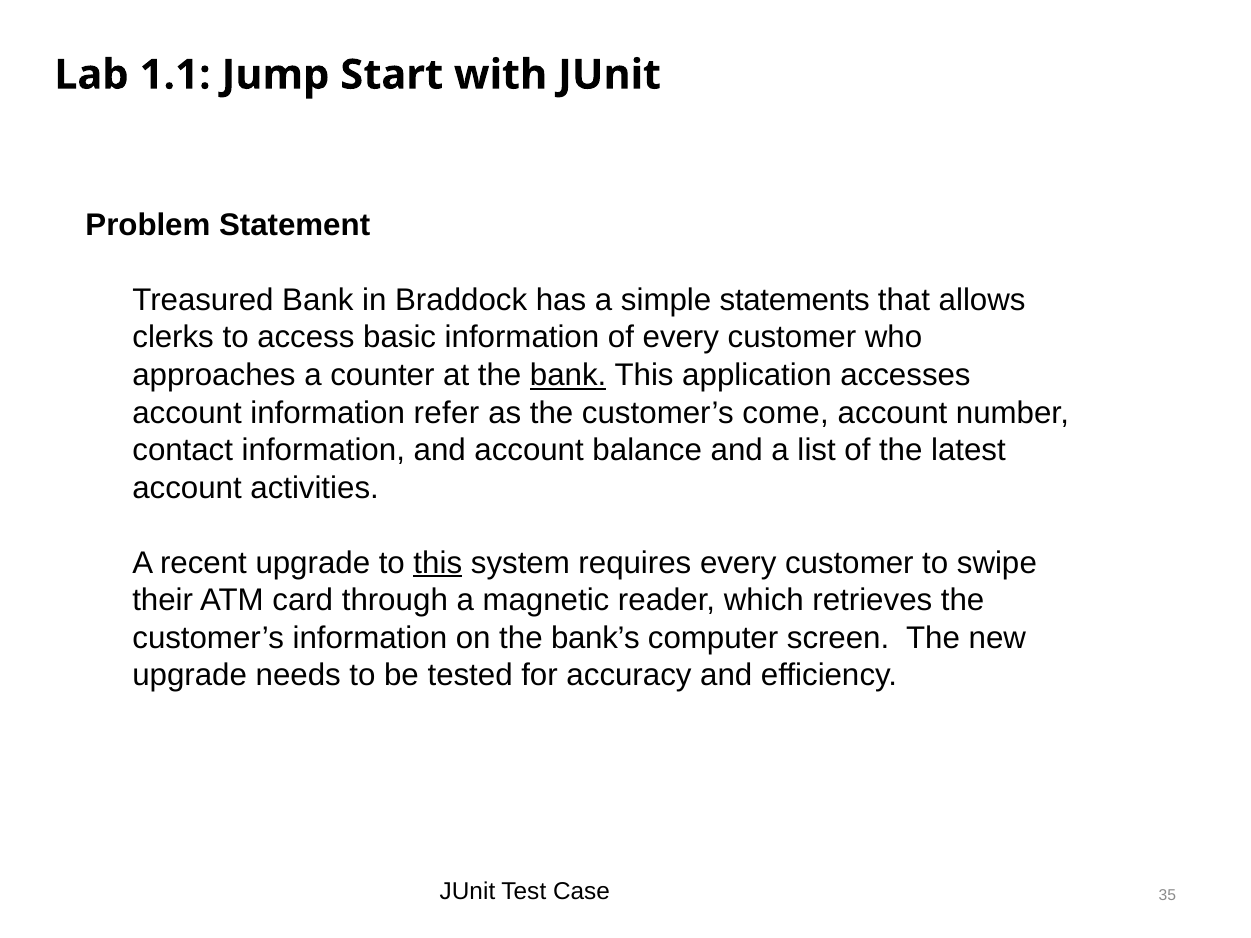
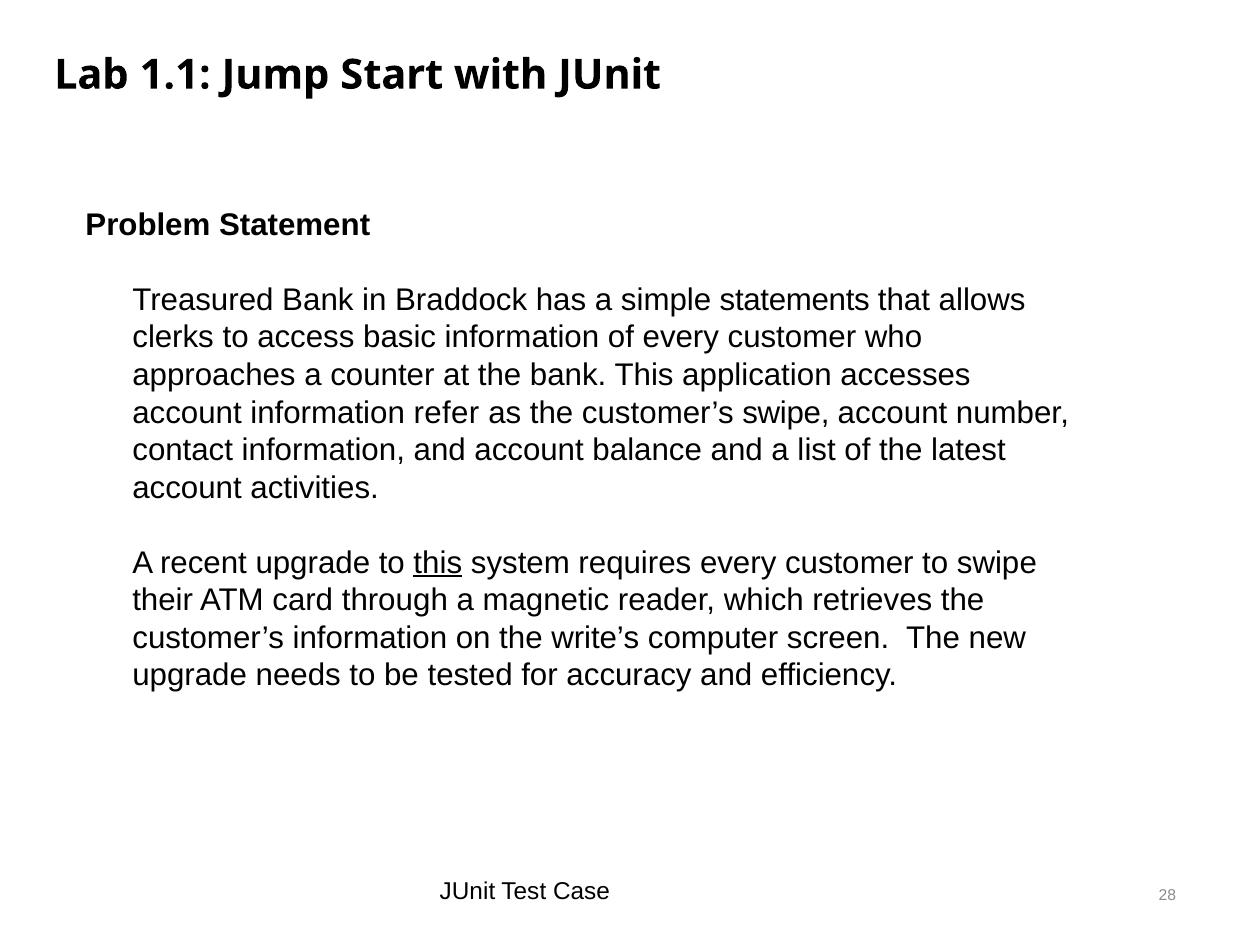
bank underline: present -> none (568, 375)
customer’s come: come -> swipe (786, 413)
bank’s: bank’s -> write’s (595, 638)
35: 35 -> 28 (1167, 896)
